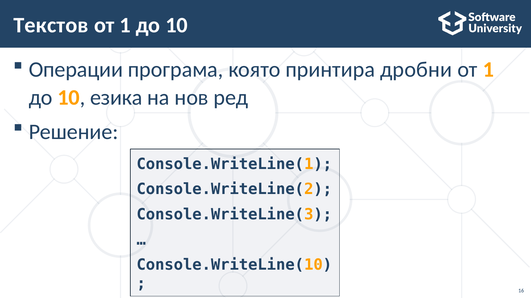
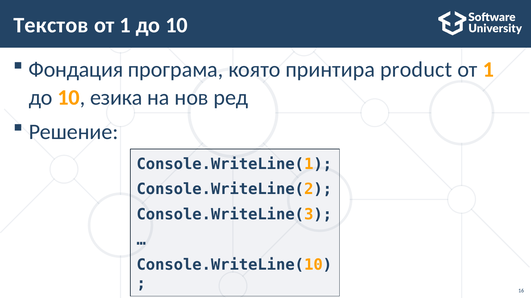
Операции: Операции -> Фондация (76, 70)
дробни: дробни -> product (416, 70)
